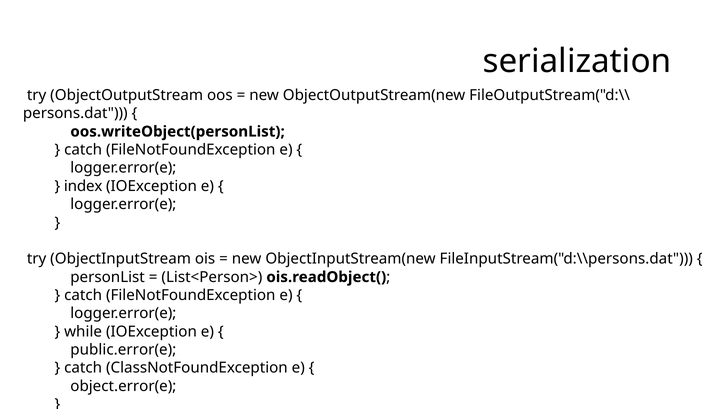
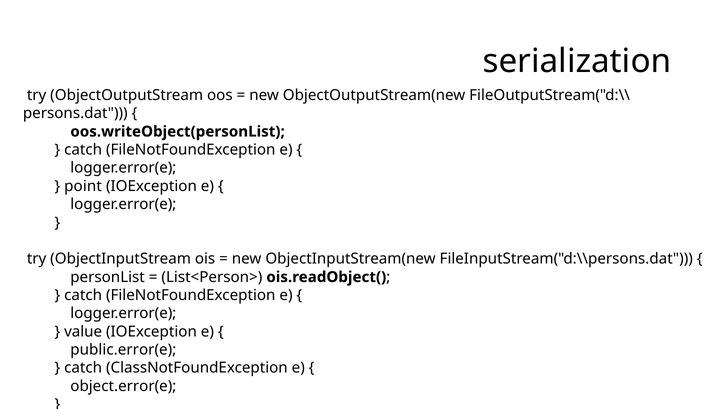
index: index -> point (83, 186)
while: while -> value (83, 332)
